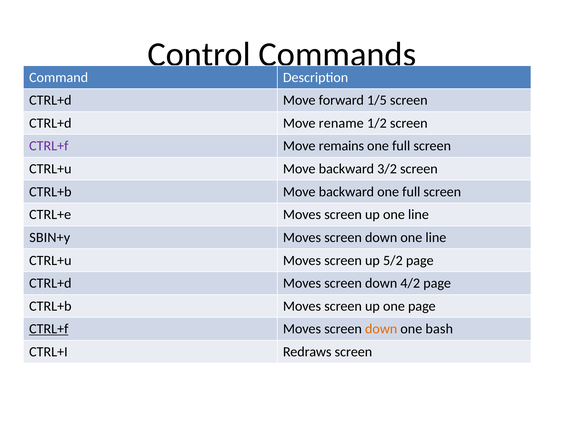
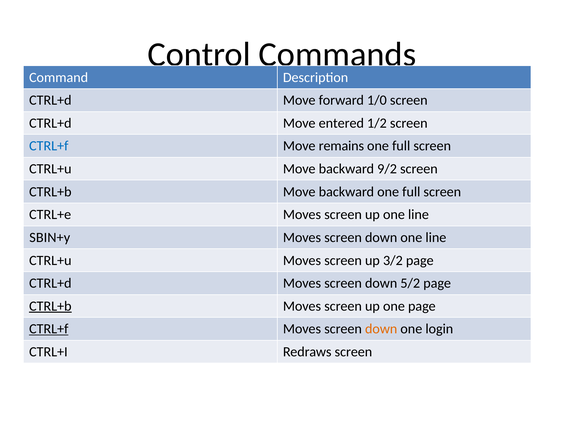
1/5: 1/5 -> 1/0 (377, 100)
rename: rename -> entered (341, 123)
CTRL+f colour: purple -> blue (49, 146)
3/2: 3/2 -> 9/2 (387, 169)
5/2: 5/2 -> 3/2 (393, 260)
4/2: 4/2 -> 5/2 (410, 283)
CTRL+b underline: none -> present (50, 306)
bash: bash -> login (439, 329)
